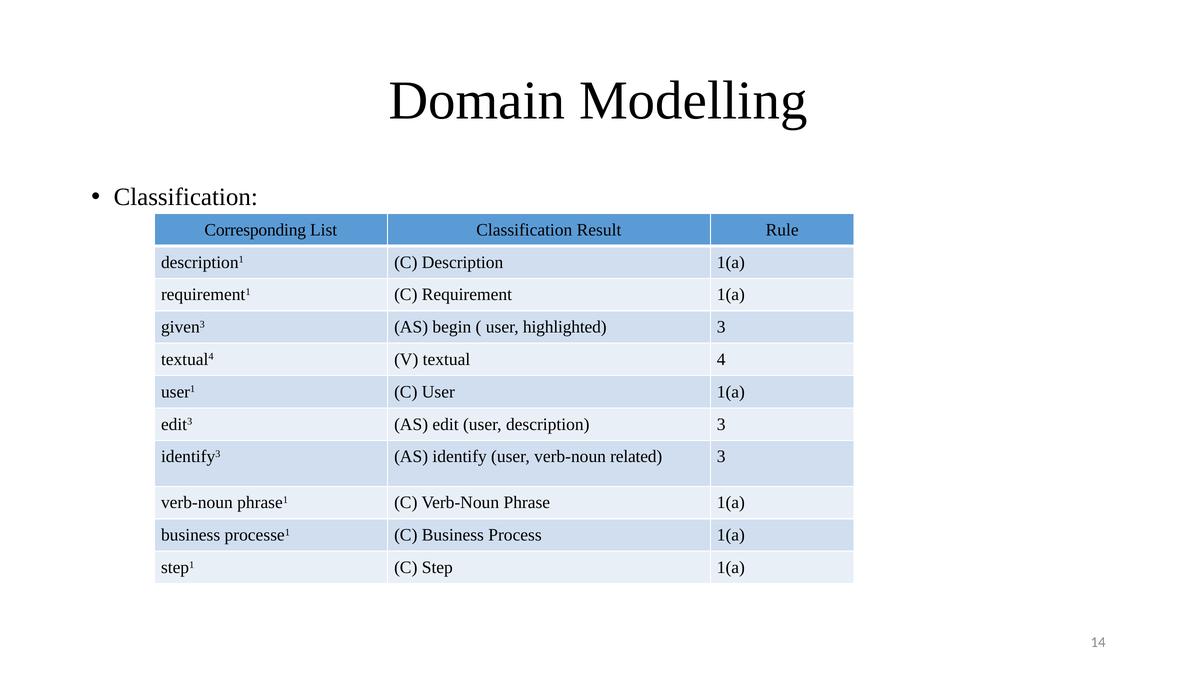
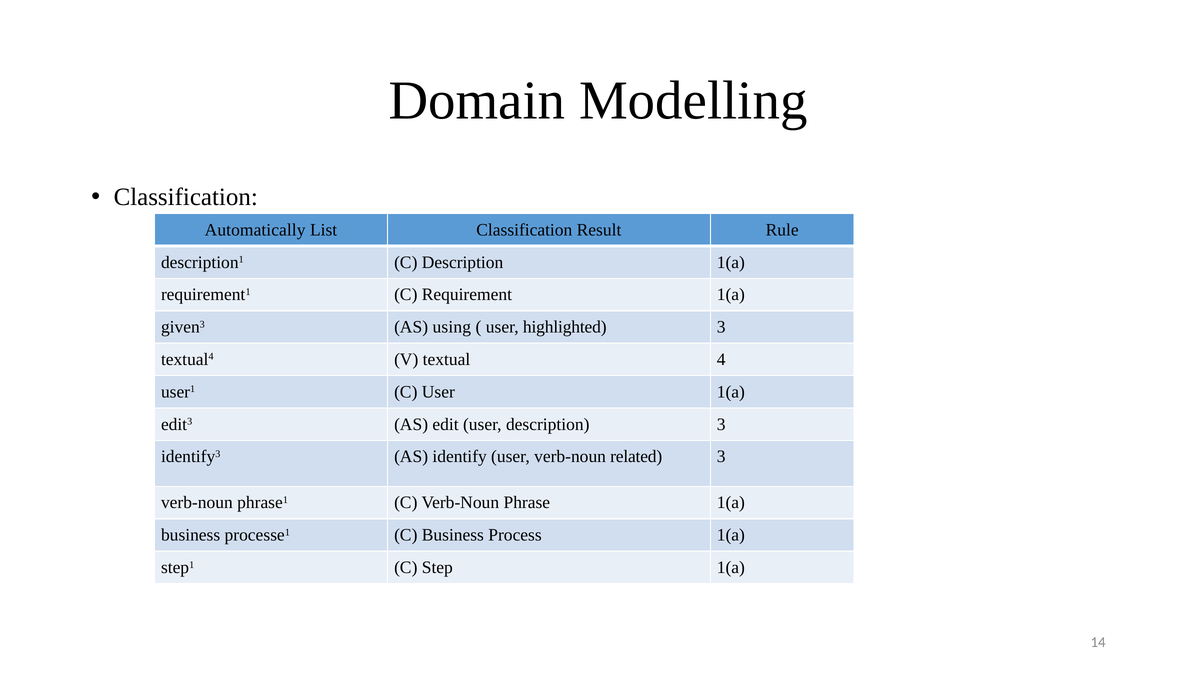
Corresponding: Corresponding -> Automatically (255, 230)
begin: begin -> using (452, 327)
